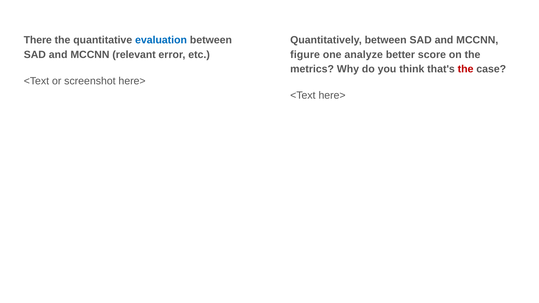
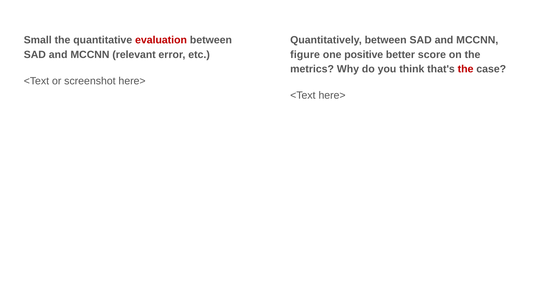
There: There -> Small (38, 40)
evaluation colour: blue -> red (161, 40)
analyze: analyze -> positive (364, 55)
